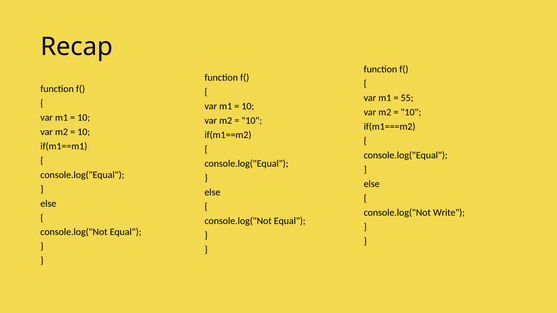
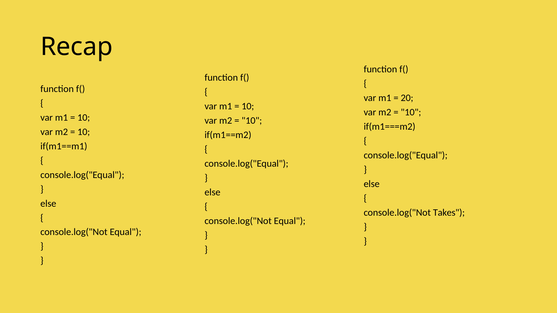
55: 55 -> 20 (407, 98)
Write: Write -> Takes (449, 213)
